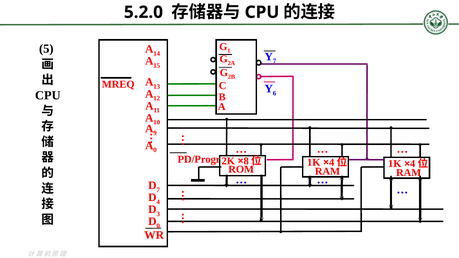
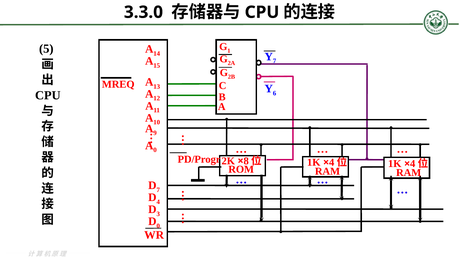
5.2.0: 5.2.0 -> 3.3.0 (143, 12)
